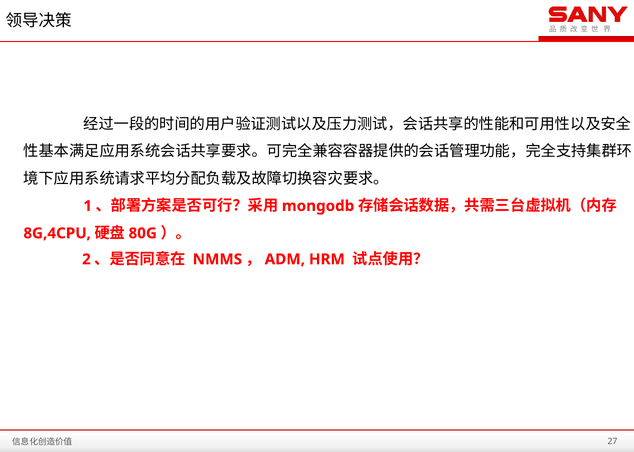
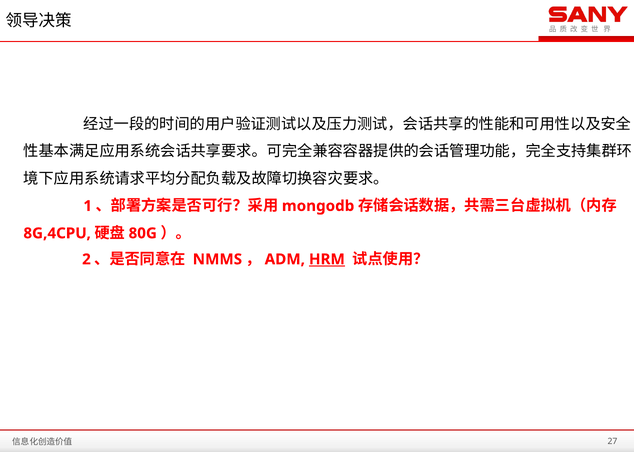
HRM underline: none -> present (327, 259)
